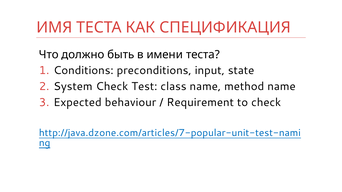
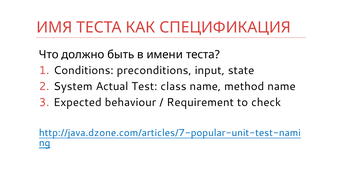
System Check: Check -> Actual (112, 87)
